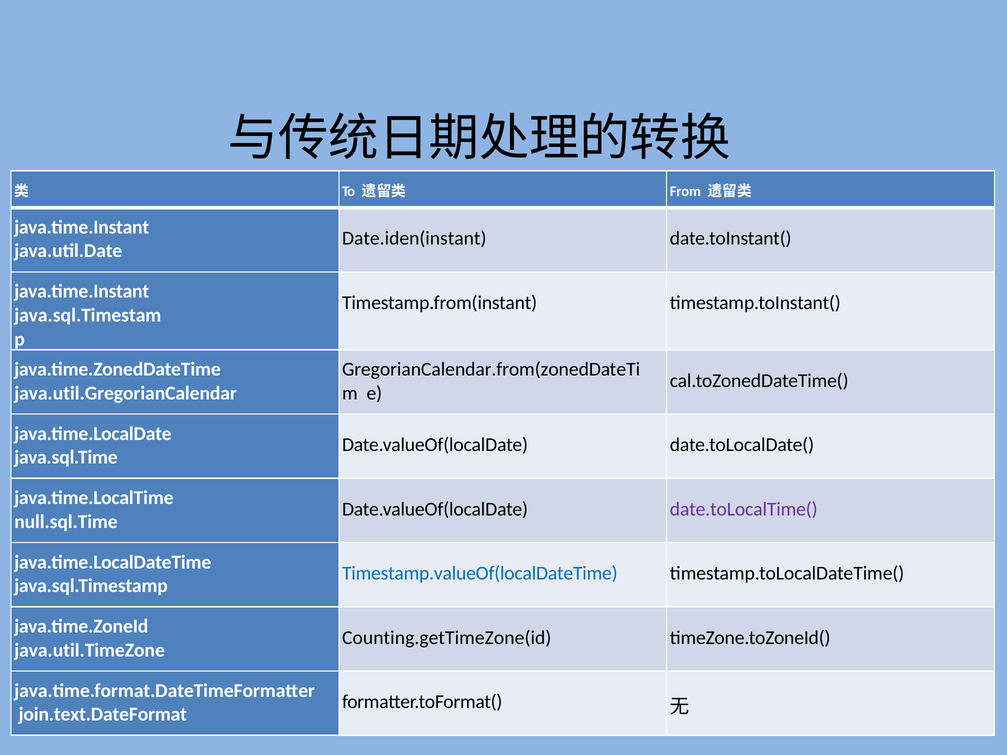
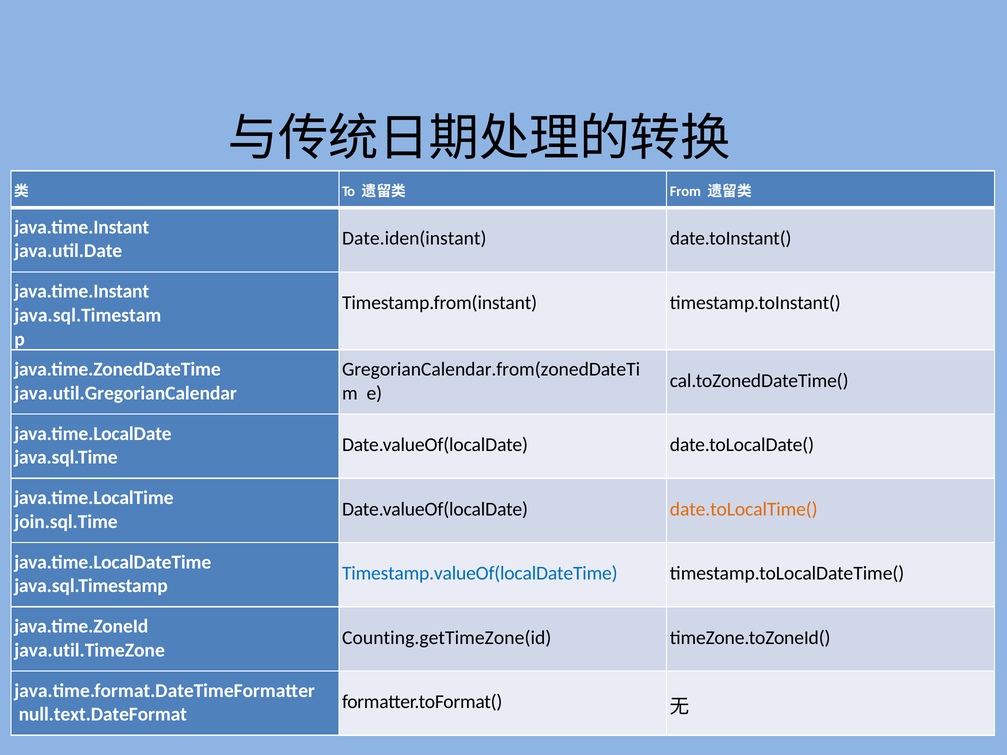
date.toLocalTime( colour: purple -> orange (744, 509)
null.sql.Time: null.sql.Time -> join.sql.Time (66, 522)
join.text.DateFormat: join.text.DateFormat -> null.text.DateFormat (103, 715)
